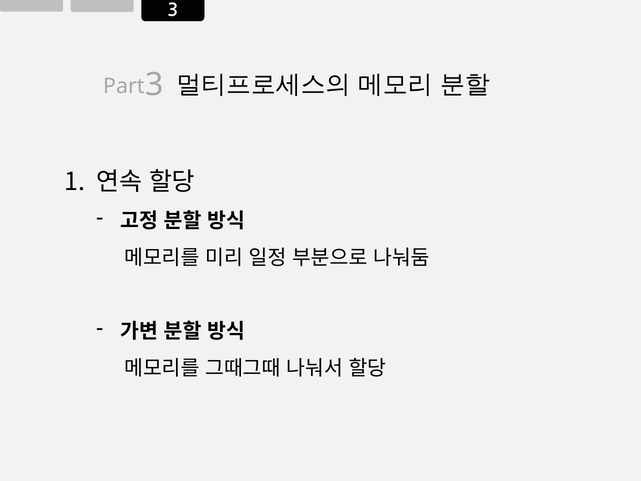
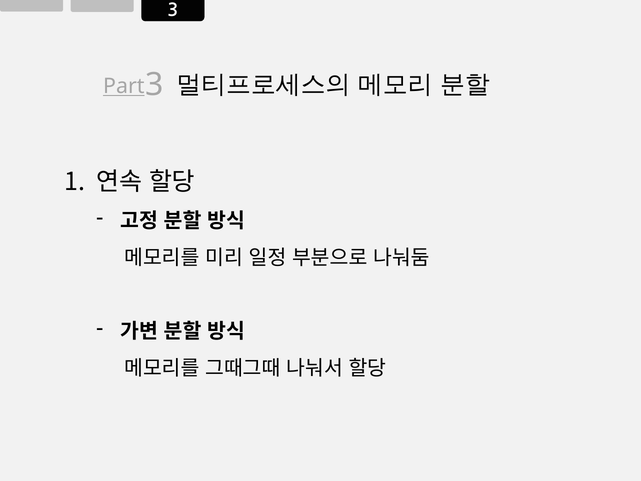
Part underline: none -> present (124, 86)
